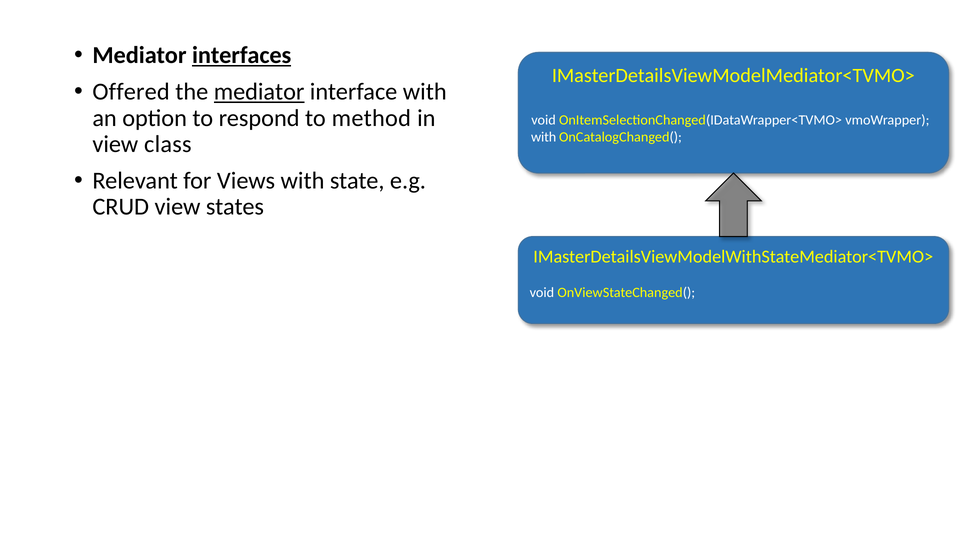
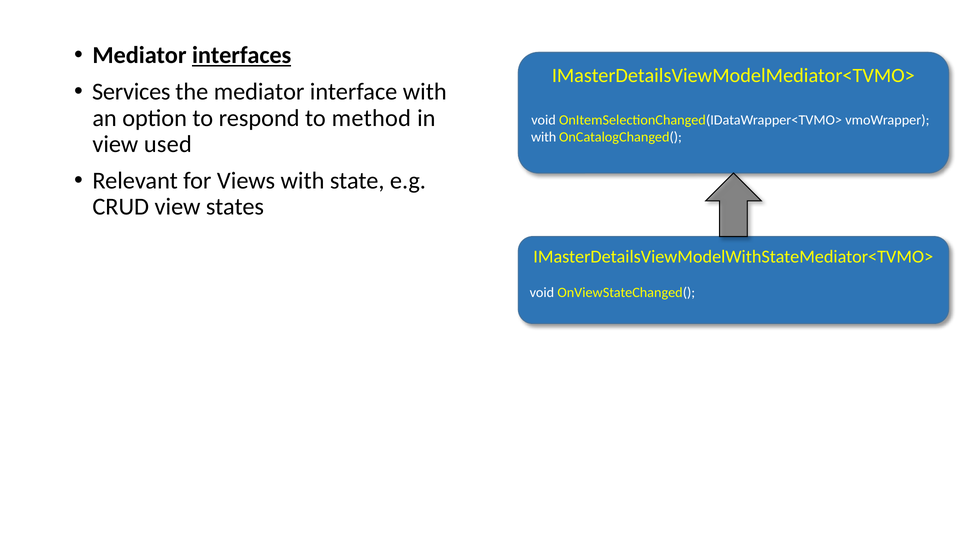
Offered: Offered -> Services (131, 92)
mediator underline: present -> none (259, 92)
class: class -> used (168, 144)
